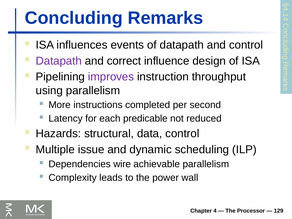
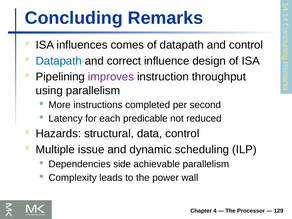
events: events -> comes (127, 45)
Datapath colour: purple -> blue (59, 61)
wire: wire -> side (122, 164)
